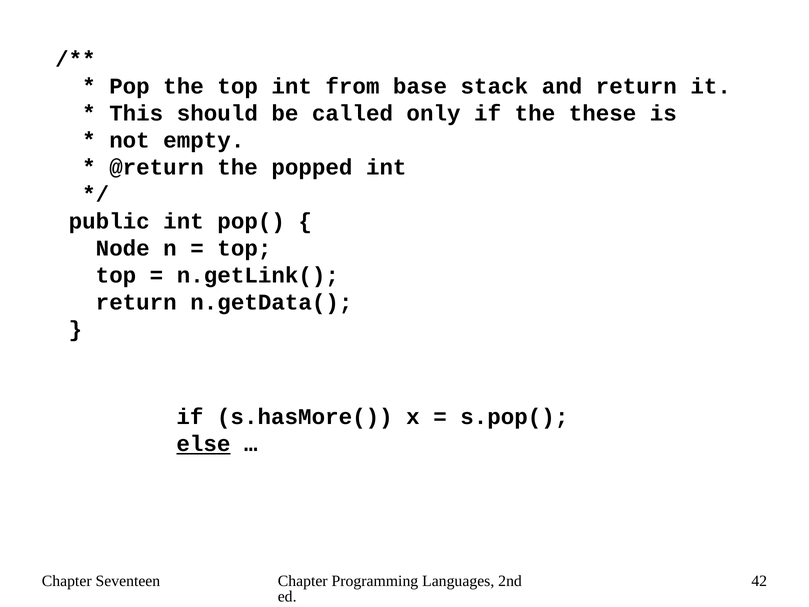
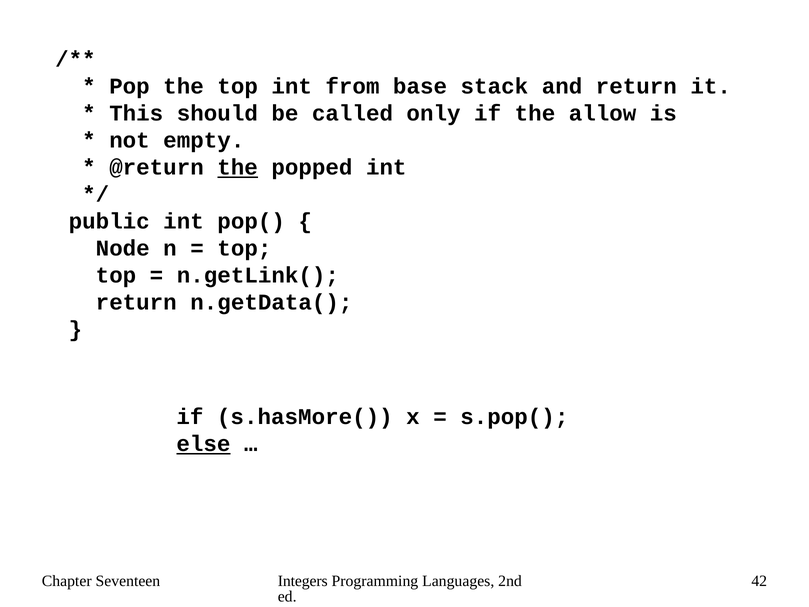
these: these -> allow (603, 113)
the underline: none -> present (238, 167)
Chapter: Chapter -> Integers (303, 581)
